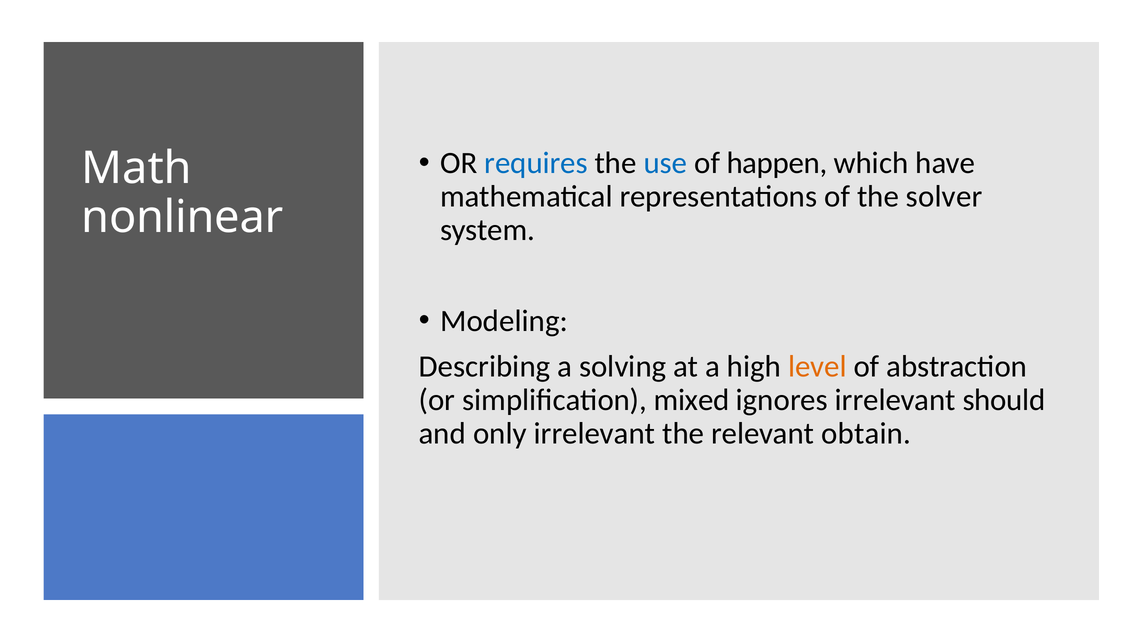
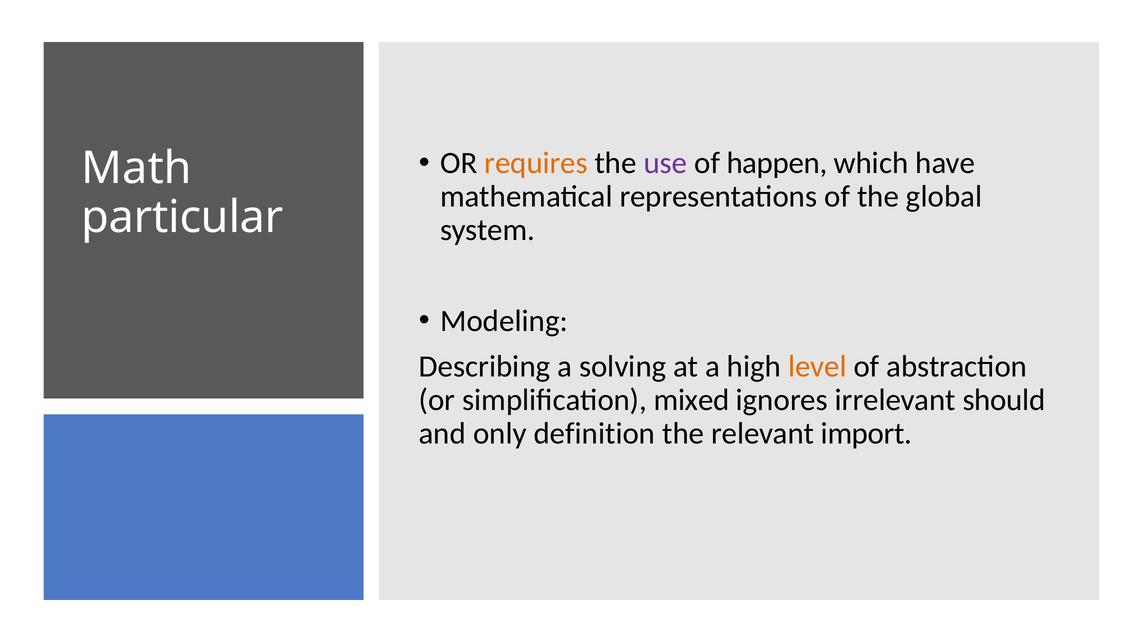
requires colour: blue -> orange (536, 163)
use colour: blue -> purple (665, 163)
solver: solver -> global (944, 196)
nonlinear: nonlinear -> particular (183, 217)
only irrelevant: irrelevant -> definition (594, 433)
obtain: obtain -> import (866, 433)
